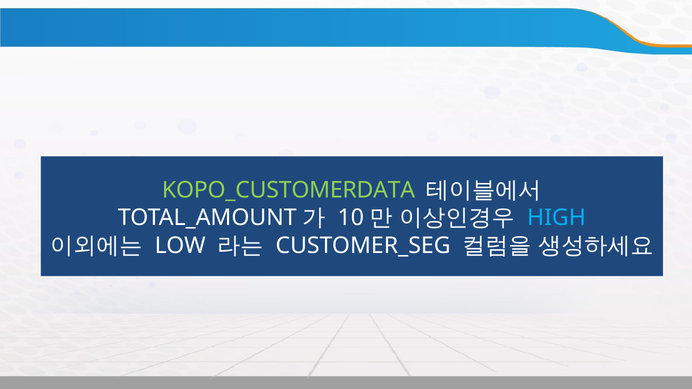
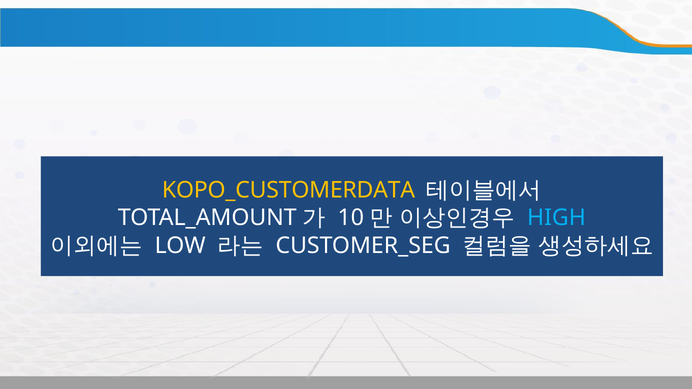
KOPO_CUSTOMERDATA colour: light green -> yellow (289, 190)
